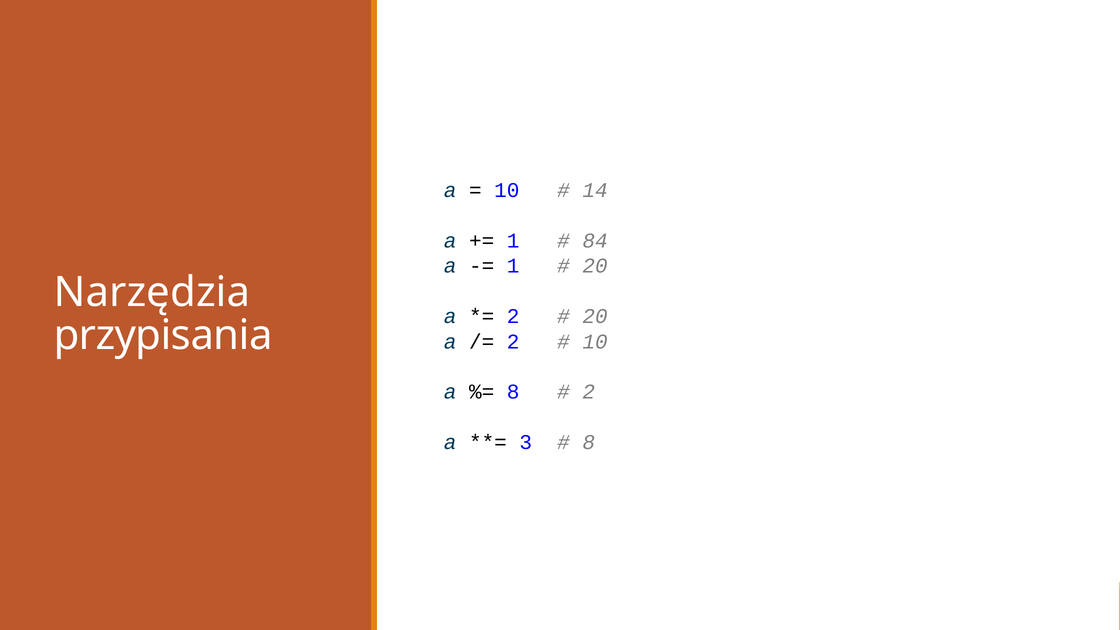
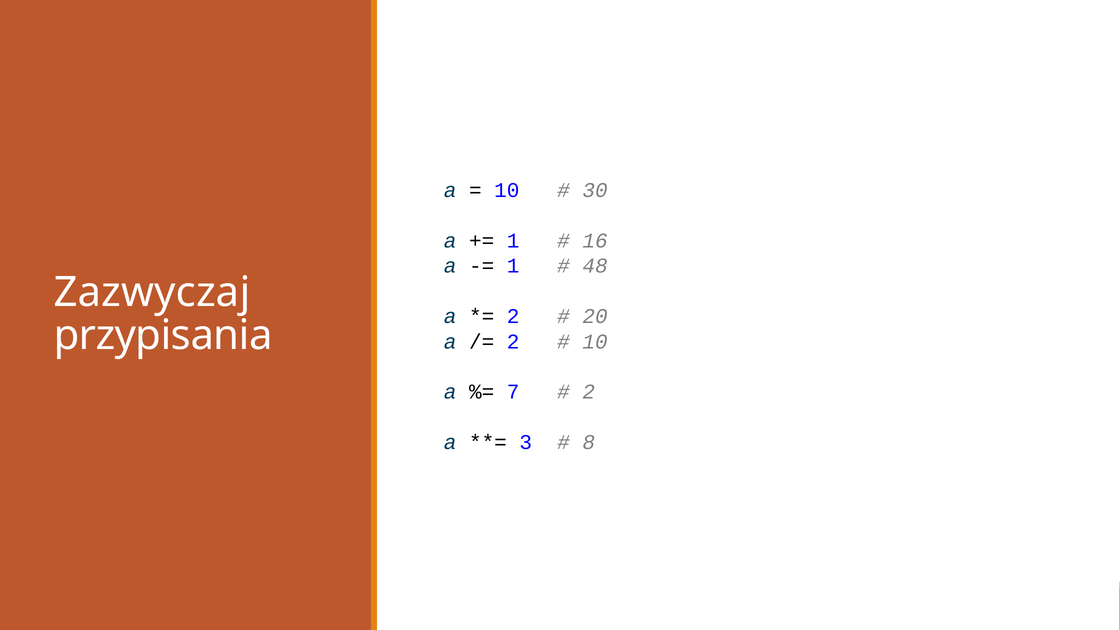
14: 14 -> 30 (595, 190)
84: 84 -> 16 (595, 241)
20: 20 -> 48 (595, 266)
Narzędzia: Narzędzia -> Zazwyczaj (152, 293)
8: 8 -> 7 (513, 392)
